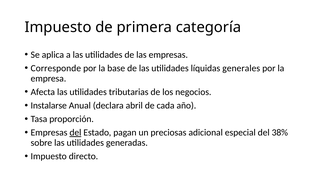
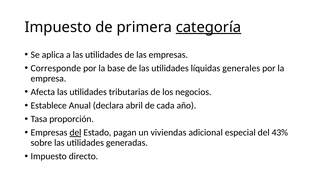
categoría underline: none -> present (208, 27)
Instalarse: Instalarse -> Establece (49, 105)
preciosas: preciosas -> viviendas (168, 132)
38%: 38% -> 43% (280, 132)
